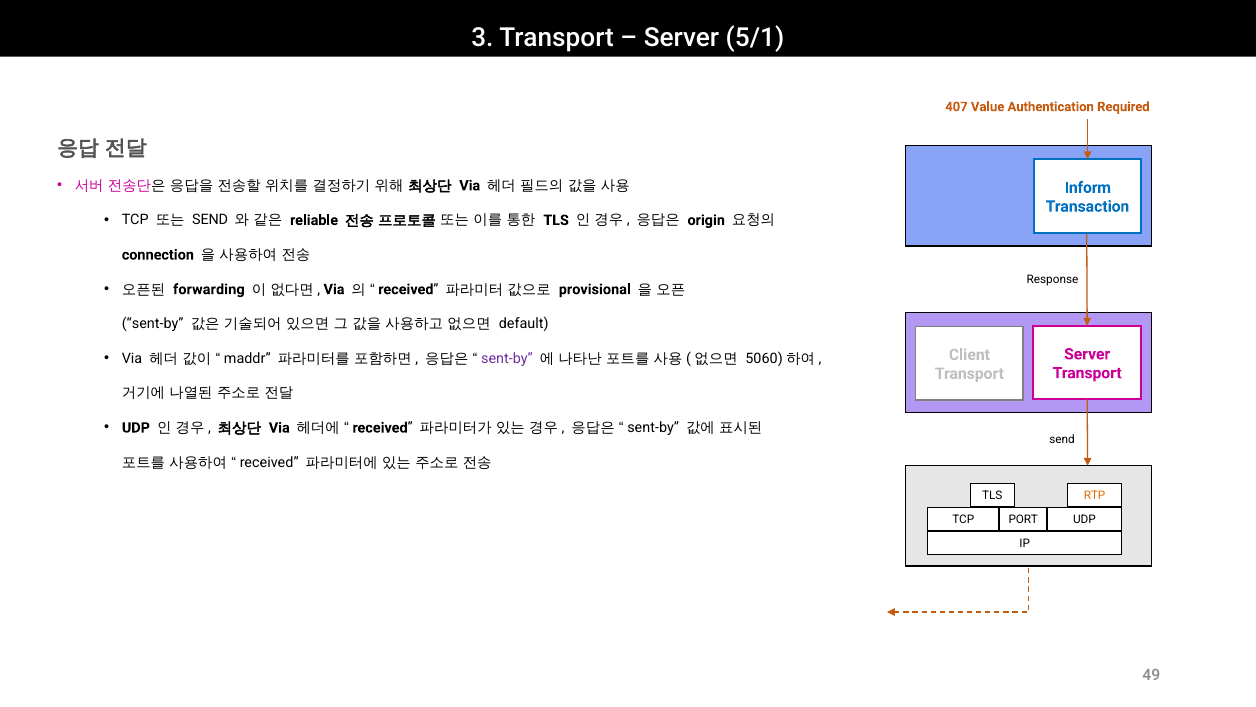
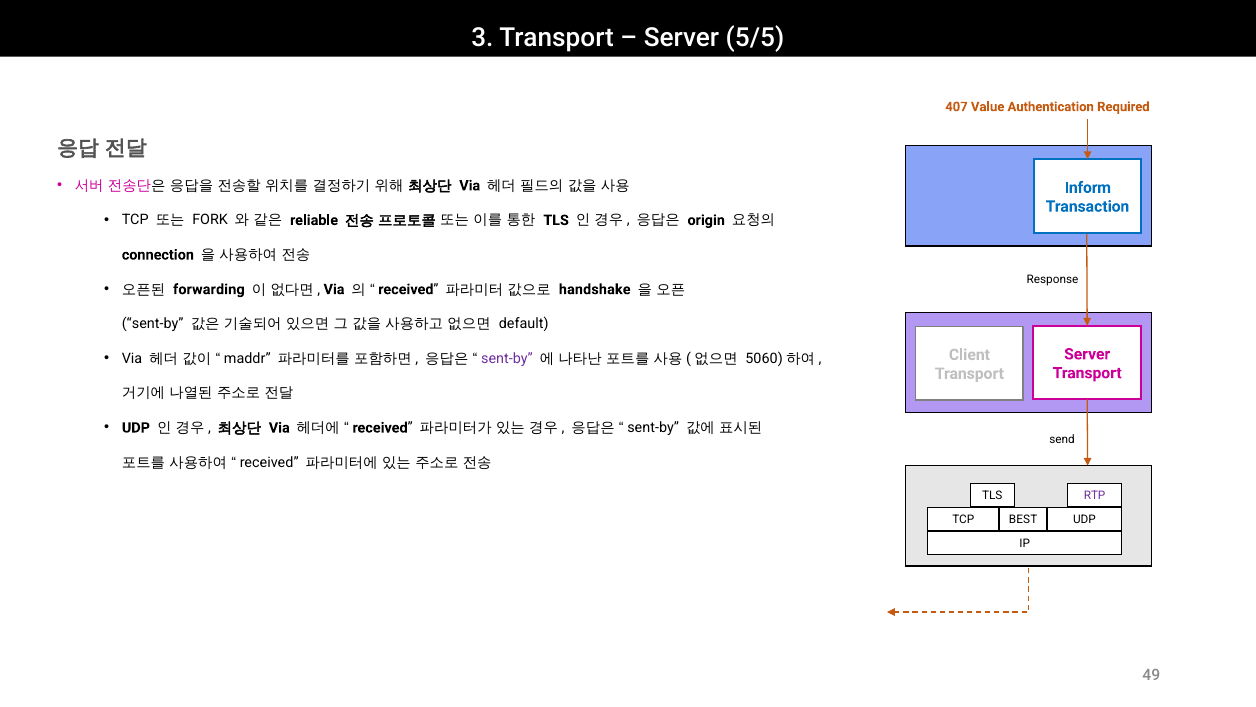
5/1: 5/1 -> 5/5 (755, 38)
SEND: SEND -> FORK (210, 220)
provisional: provisional -> handshake (595, 289)
RTP colour: orange -> purple (1095, 496)
PORT: PORT -> BEST (1023, 519)
